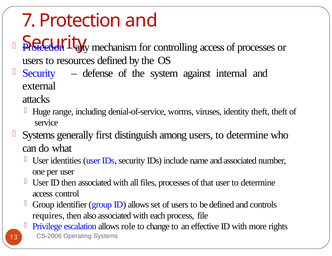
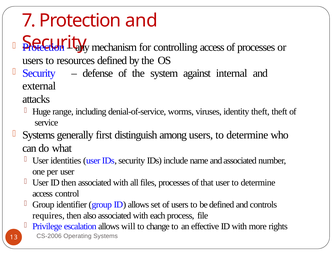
role: role -> will (128, 227)
